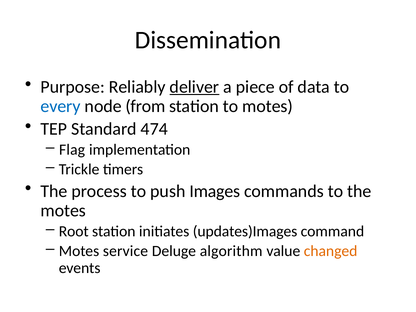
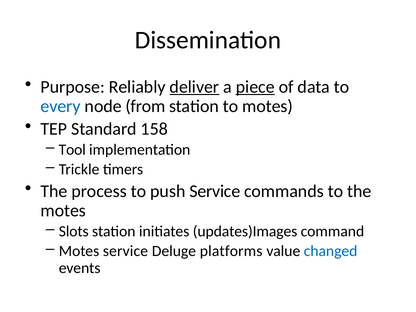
piece underline: none -> present (255, 87)
474: 474 -> 158 (154, 129)
Flag: Flag -> Tool (72, 150)
push Images: Images -> Service (215, 191)
Root: Root -> Slots (74, 231)
algorithm: algorithm -> platforms (231, 251)
changed colour: orange -> blue (331, 251)
